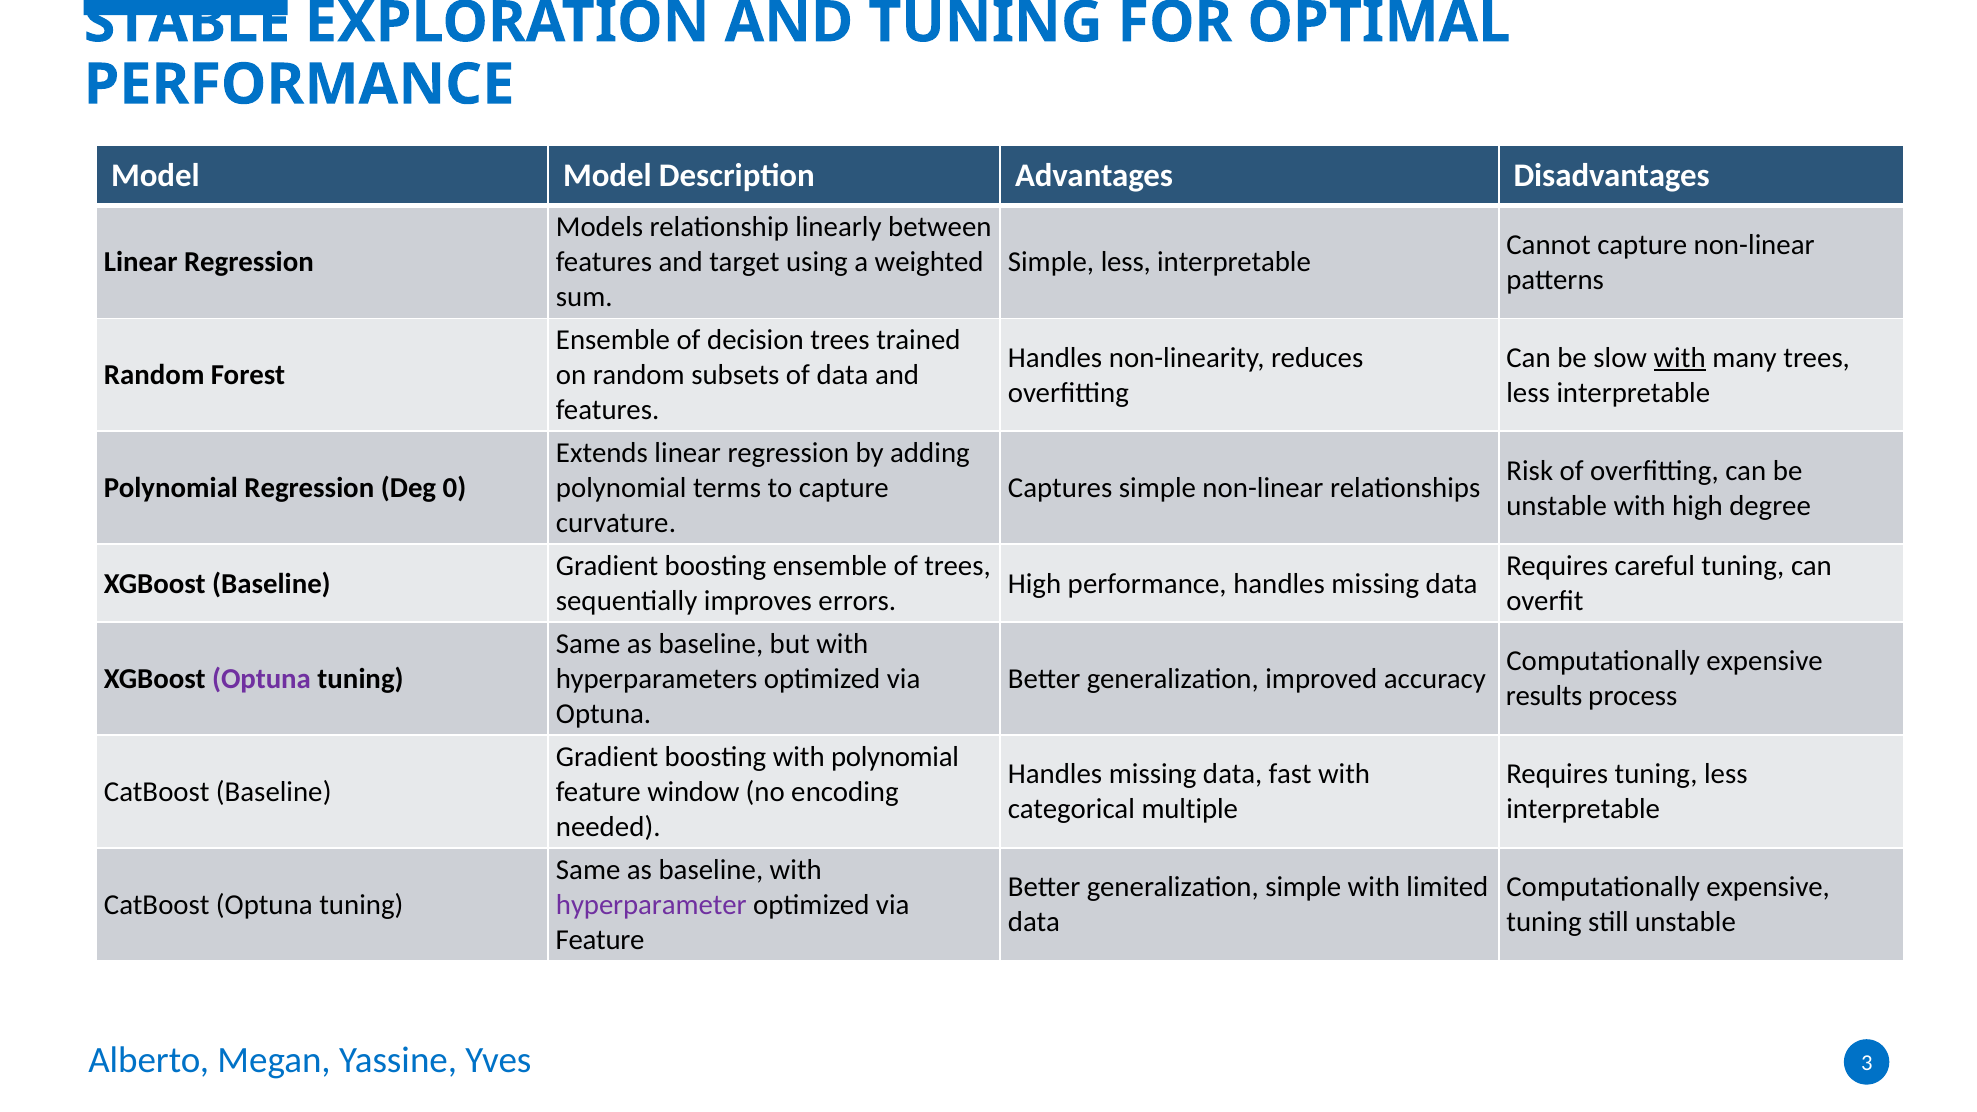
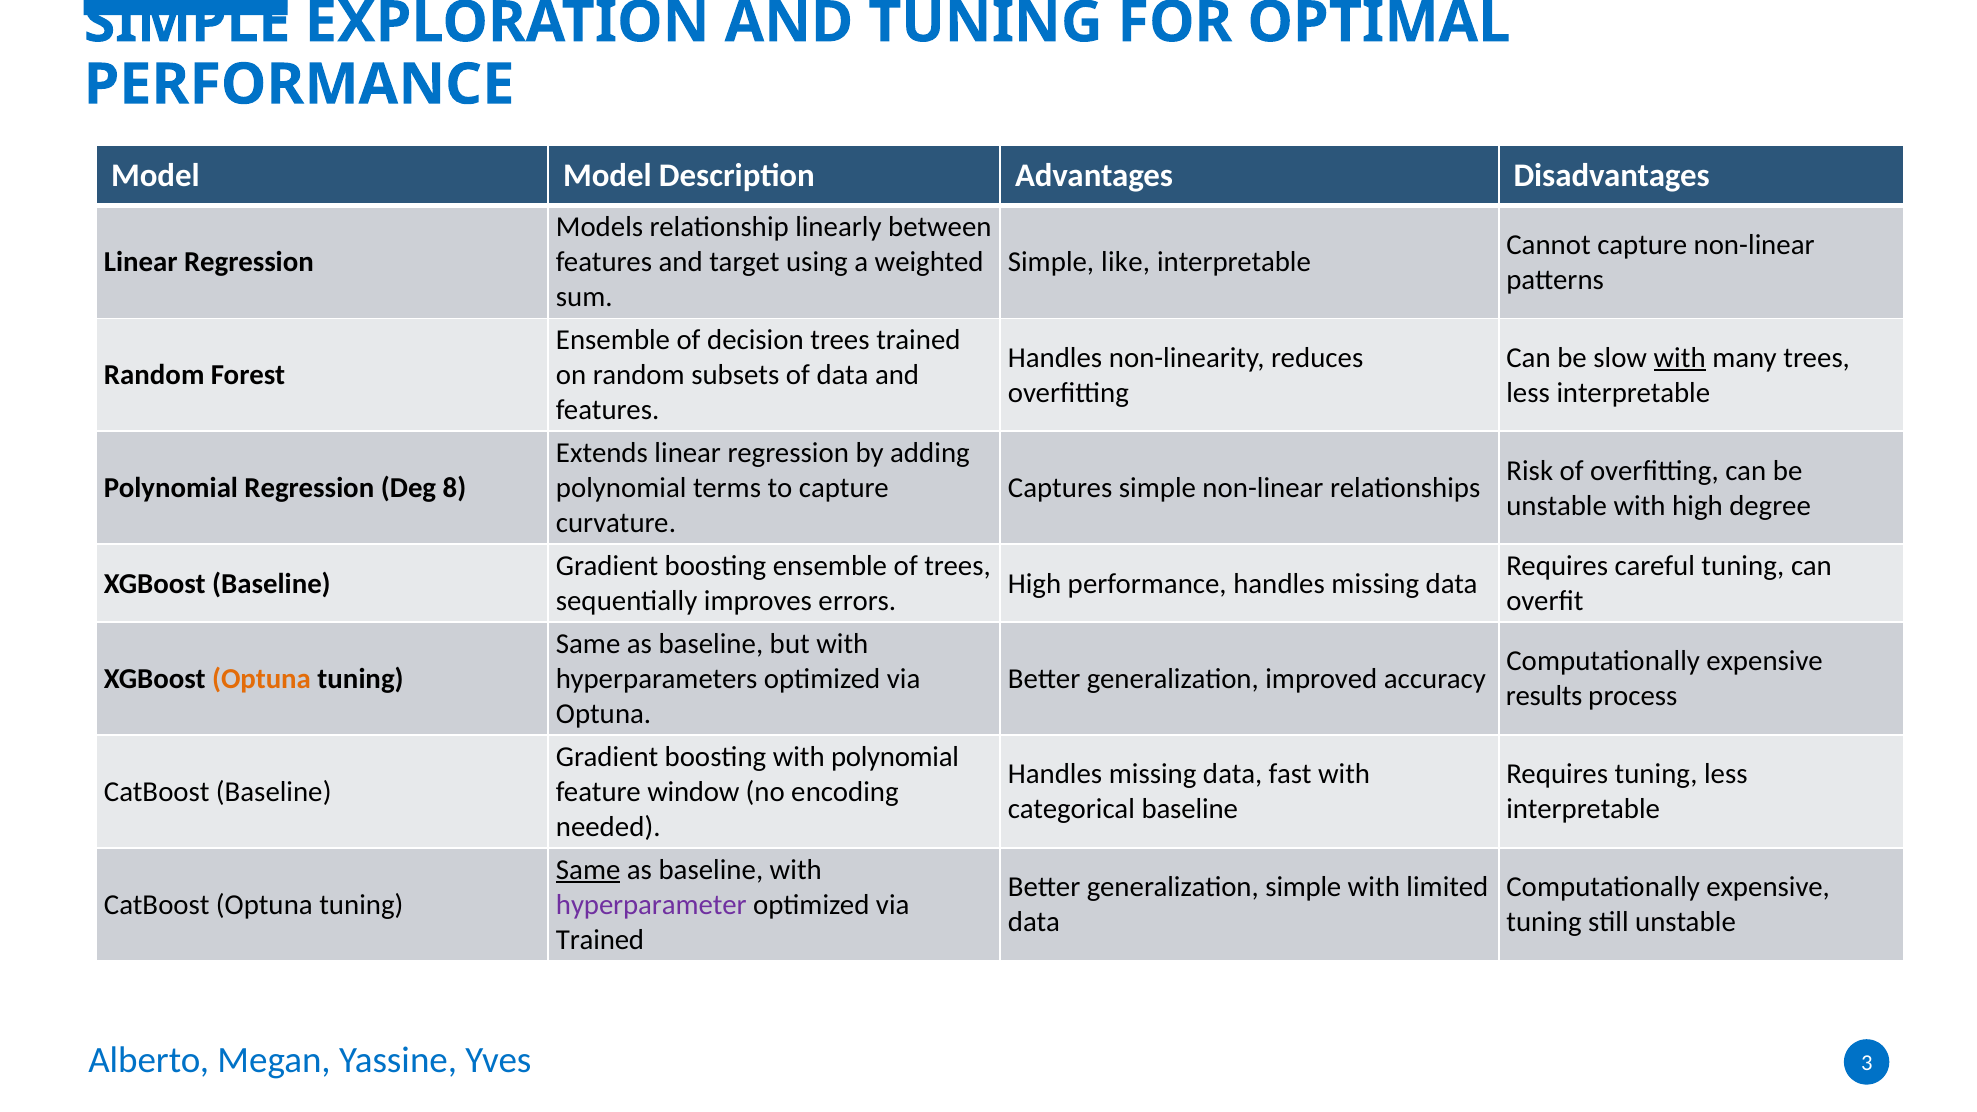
STABLE: STABLE -> SIMPLE (187, 22)
Simple less: less -> like (1126, 262)
0: 0 -> 8 (455, 488)
Optuna colour: purple -> orange (261, 679)
categorical multiple: multiple -> baseline (1190, 809)
Same underline: none -> present (588, 870)
Feature: Feature -> Trained (600, 940)
